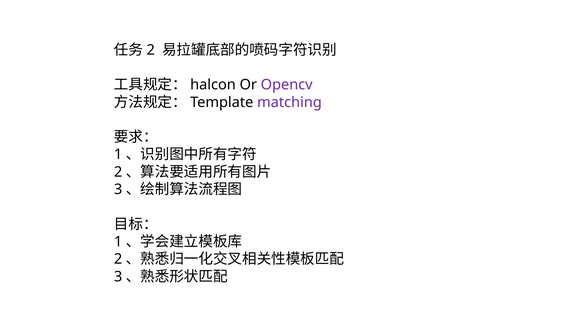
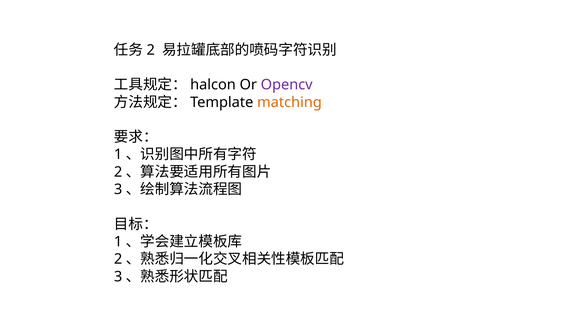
matching colour: purple -> orange (289, 102)
